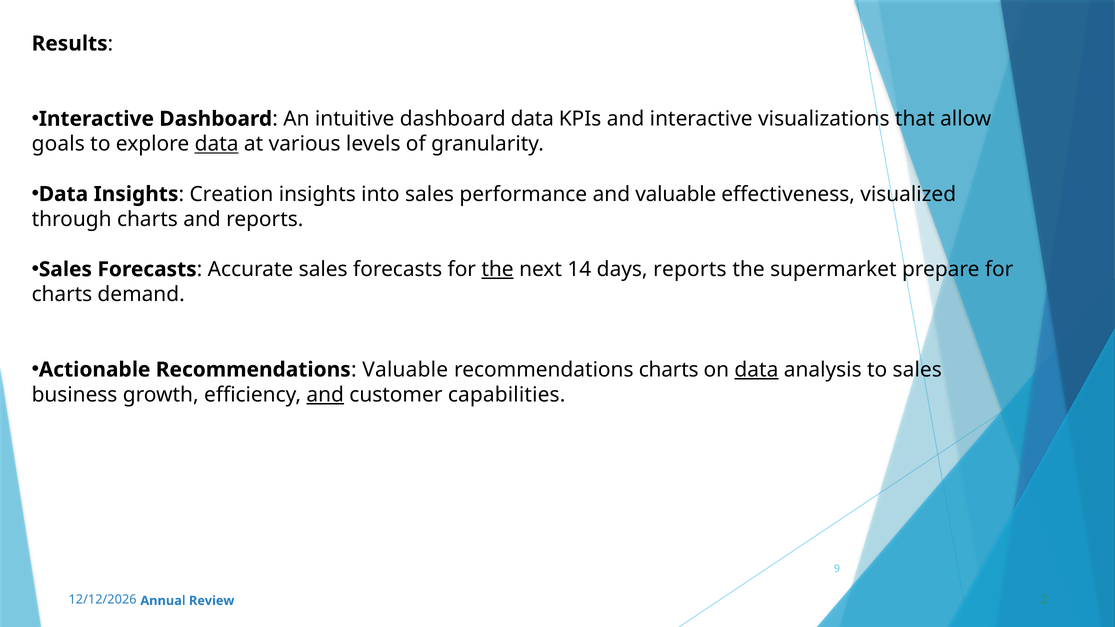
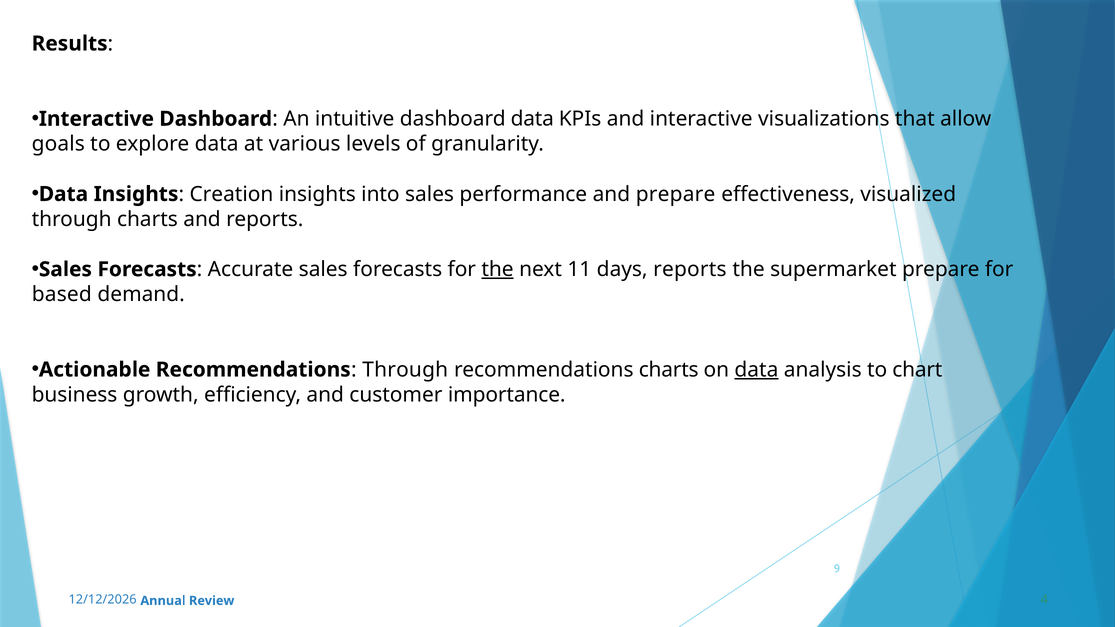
data underline: present -> none (217, 144)
and valuable: valuable -> prepare (676, 194)
14: 14 -> 11 (579, 269)
charts: charts -> based (62, 295)
Valuable: Valuable -> Through (405, 370)
to sales: sales -> chart (917, 370)
and underline: present -> none (325, 395)
capabilities: capabilities -> importance (507, 395)
2: 2 -> 4 (1044, 600)
